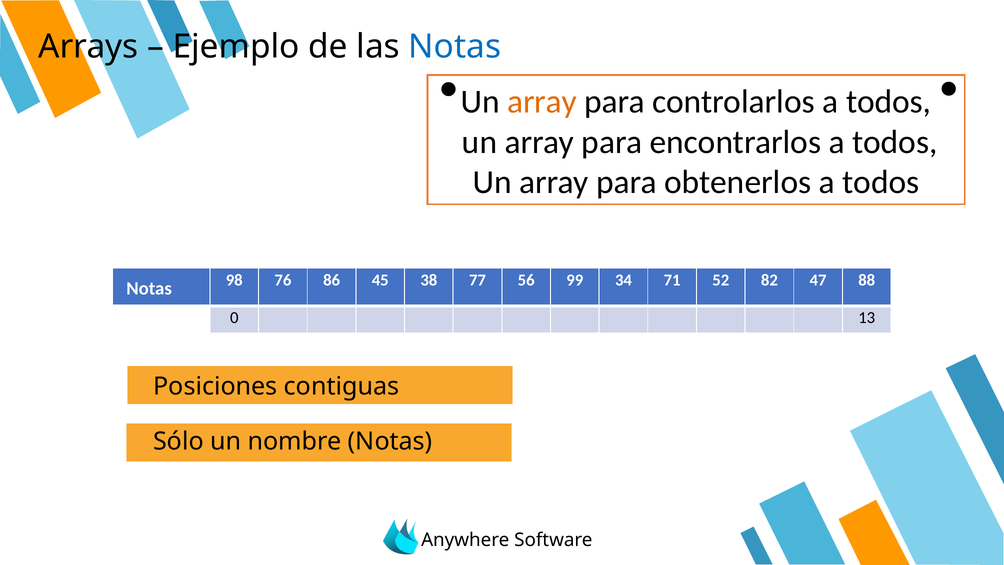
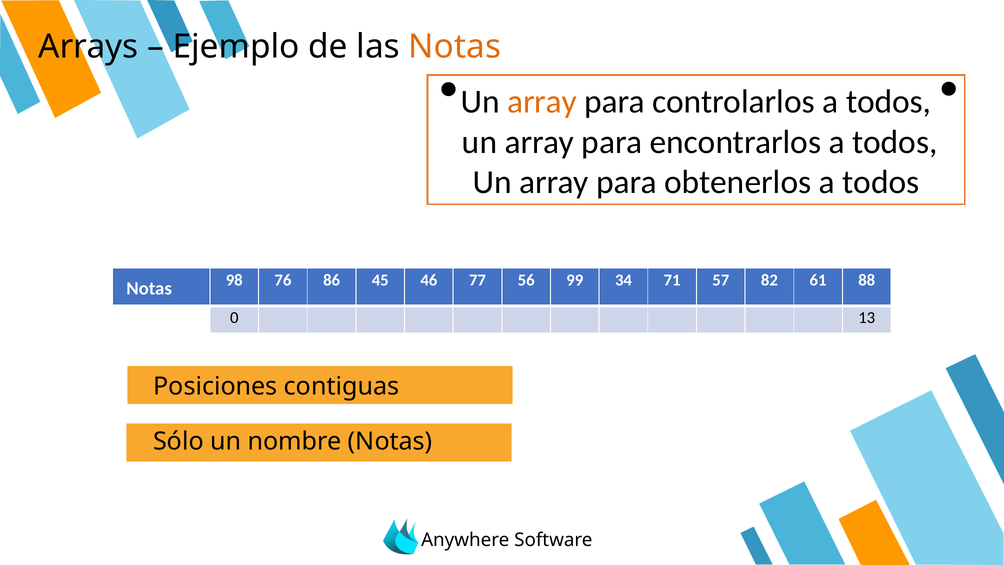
Notas colour: blue -> orange (455, 47)
38: 38 -> 46 (429, 280)
52: 52 -> 57 (721, 280)
47: 47 -> 61 (818, 280)
